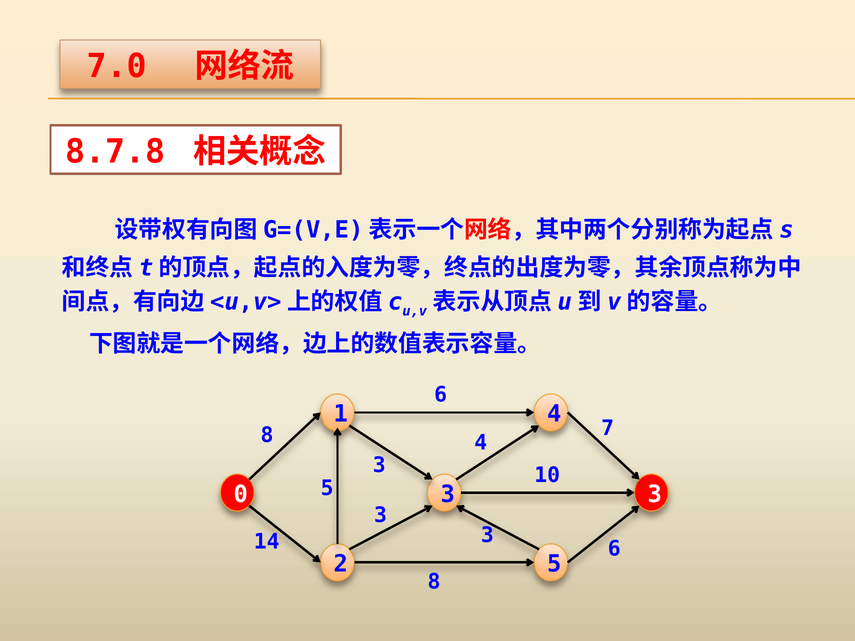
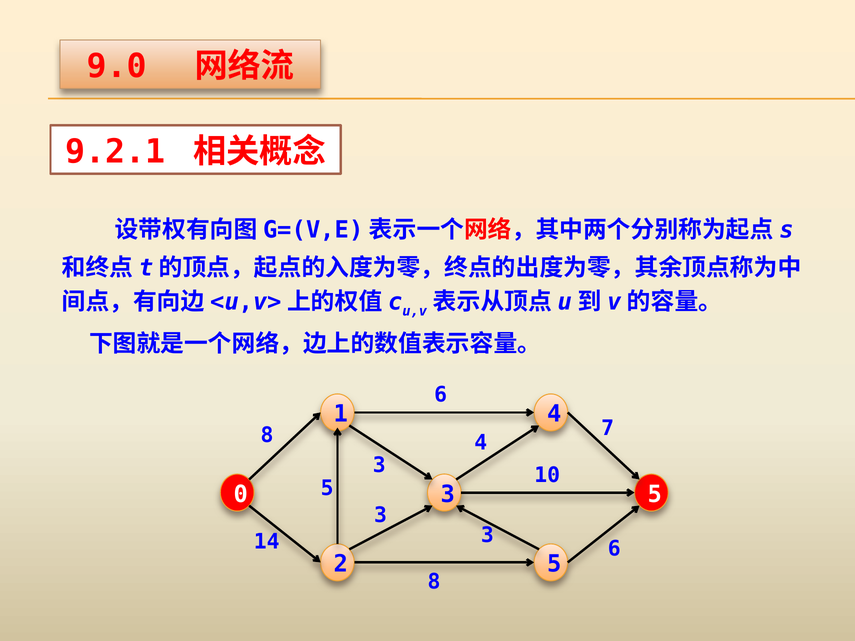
7.0: 7.0 -> 9.0 (117, 67)
8.7.8: 8.7.8 -> 9.2.1 (115, 152)
3: 3 -> 5 (655, 494)
